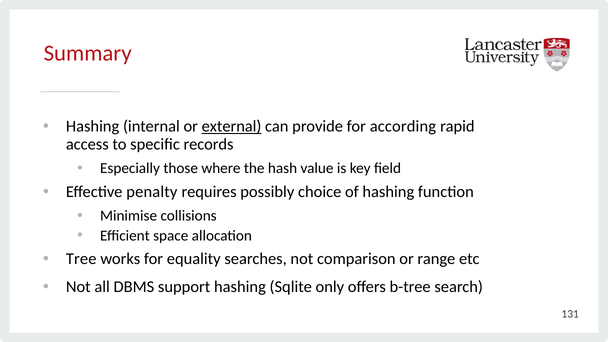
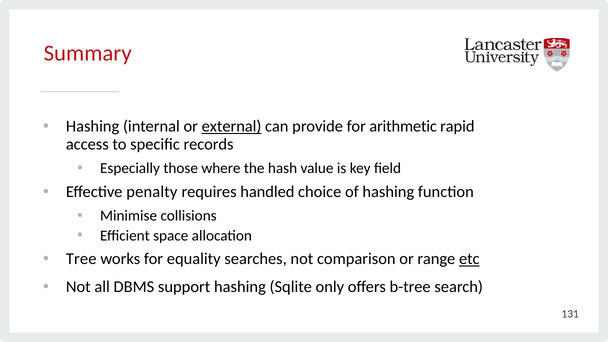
according: according -> arithmetic (403, 127)
possibly: possibly -> handled (267, 192)
etc underline: none -> present (469, 259)
